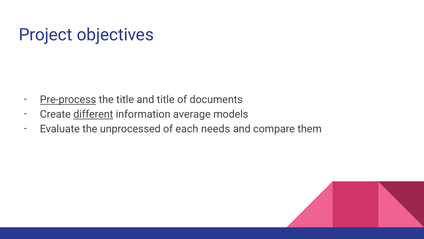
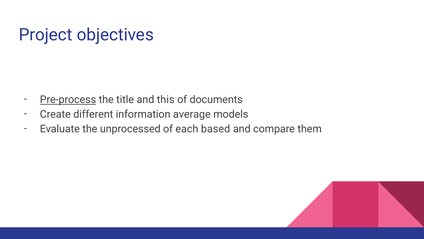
and title: title -> this (166, 99)
different underline: present -> none (93, 114)
needs: needs -> based (216, 129)
